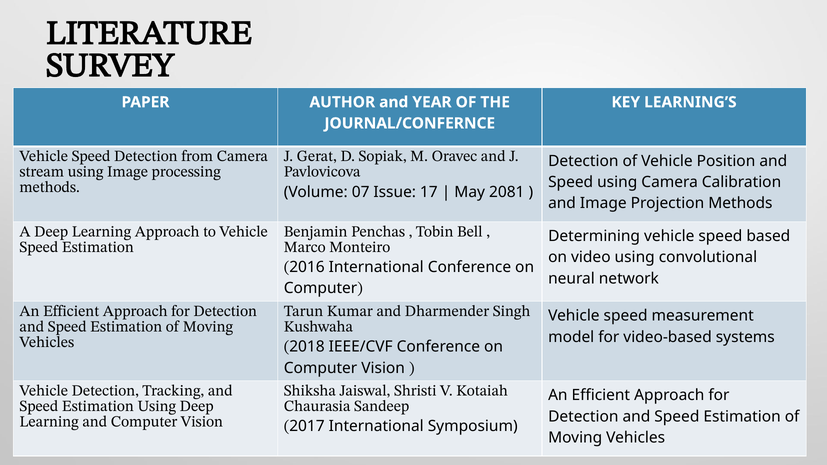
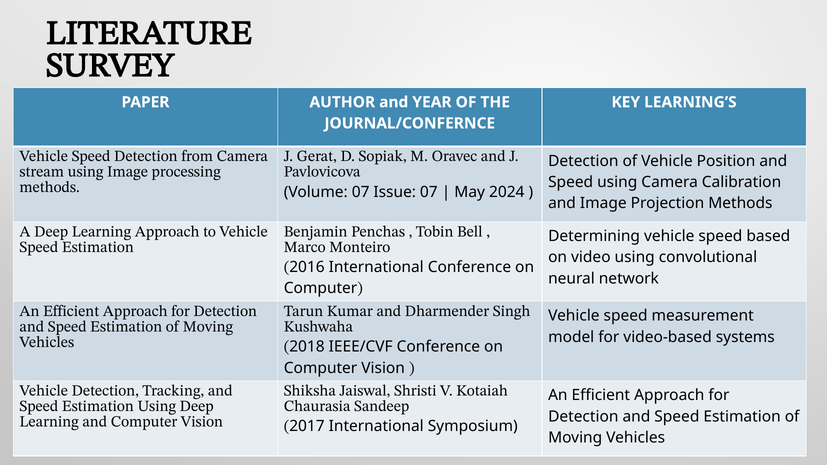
Issue 17: 17 -> 07 (429, 192)
2081: 2081 -> 2024 (507, 192)
